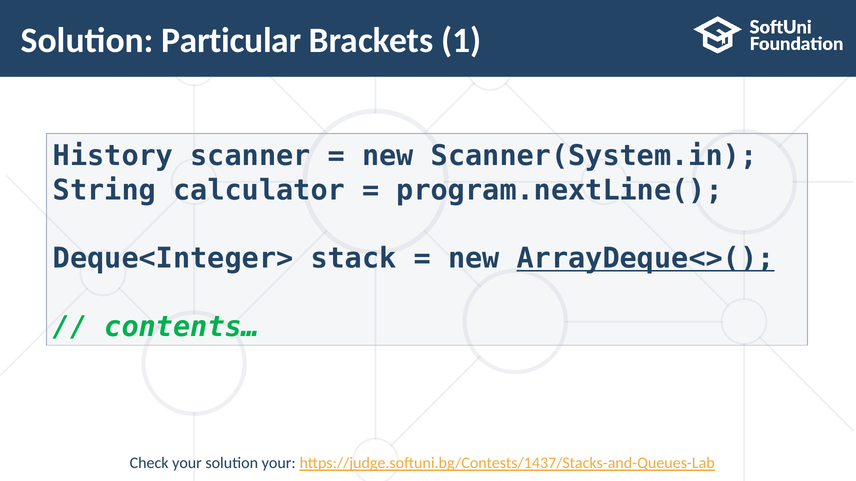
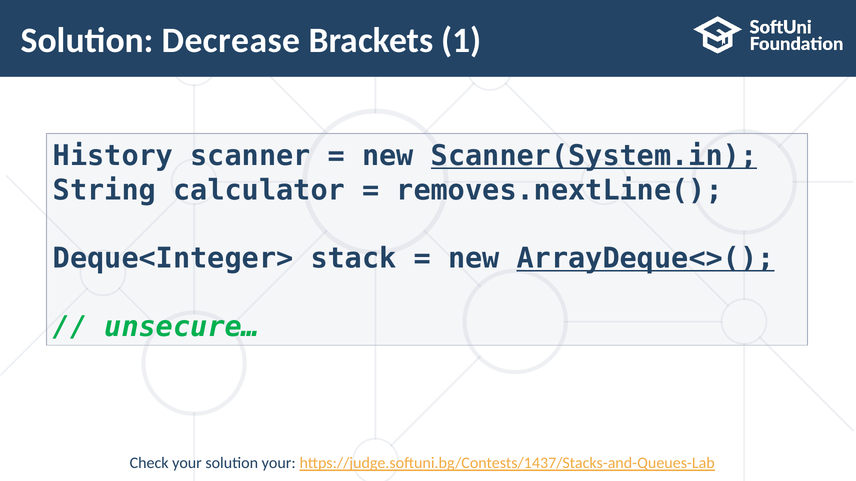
Particular: Particular -> Decrease (231, 41)
Scanner(System.in underline: none -> present (594, 156)
program.nextLine(: program.nextLine( -> removes.nextLine( (560, 190)
contents…: contents… -> unsecure… (182, 327)
